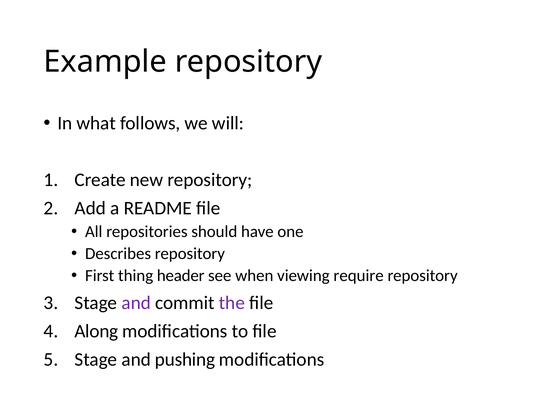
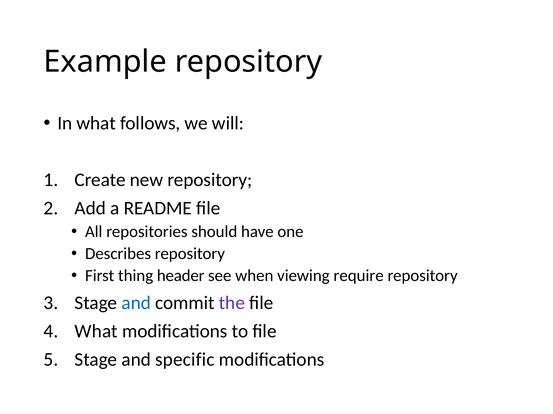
and colour: purple -> blue (136, 303)
Along: Along -> What (96, 332)
pushing: pushing -> specific (185, 360)
